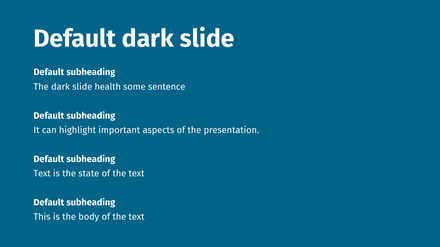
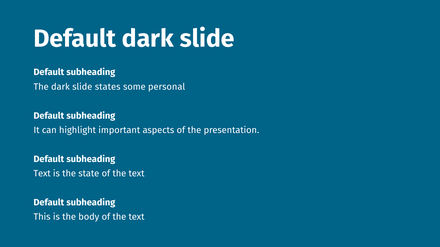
health: health -> states (108, 87)
sentence: sentence -> personal (167, 87)
